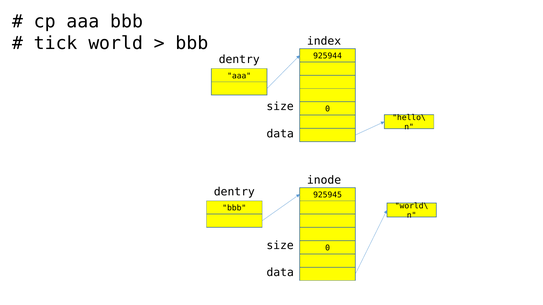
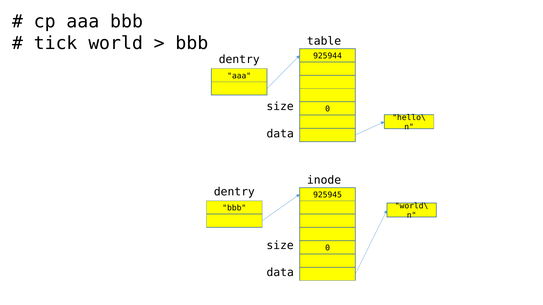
index: index -> table (324, 41)
